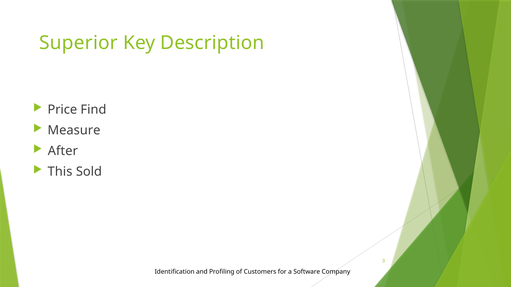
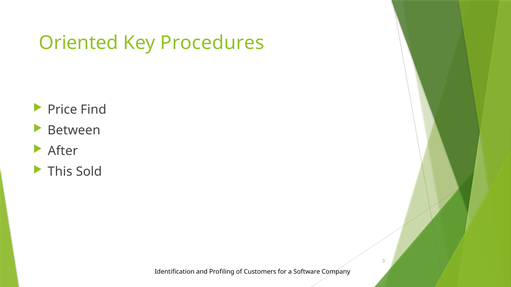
Superior: Superior -> Oriented (79, 43)
Description: Description -> Procedures (212, 43)
Measure: Measure -> Between (74, 130)
